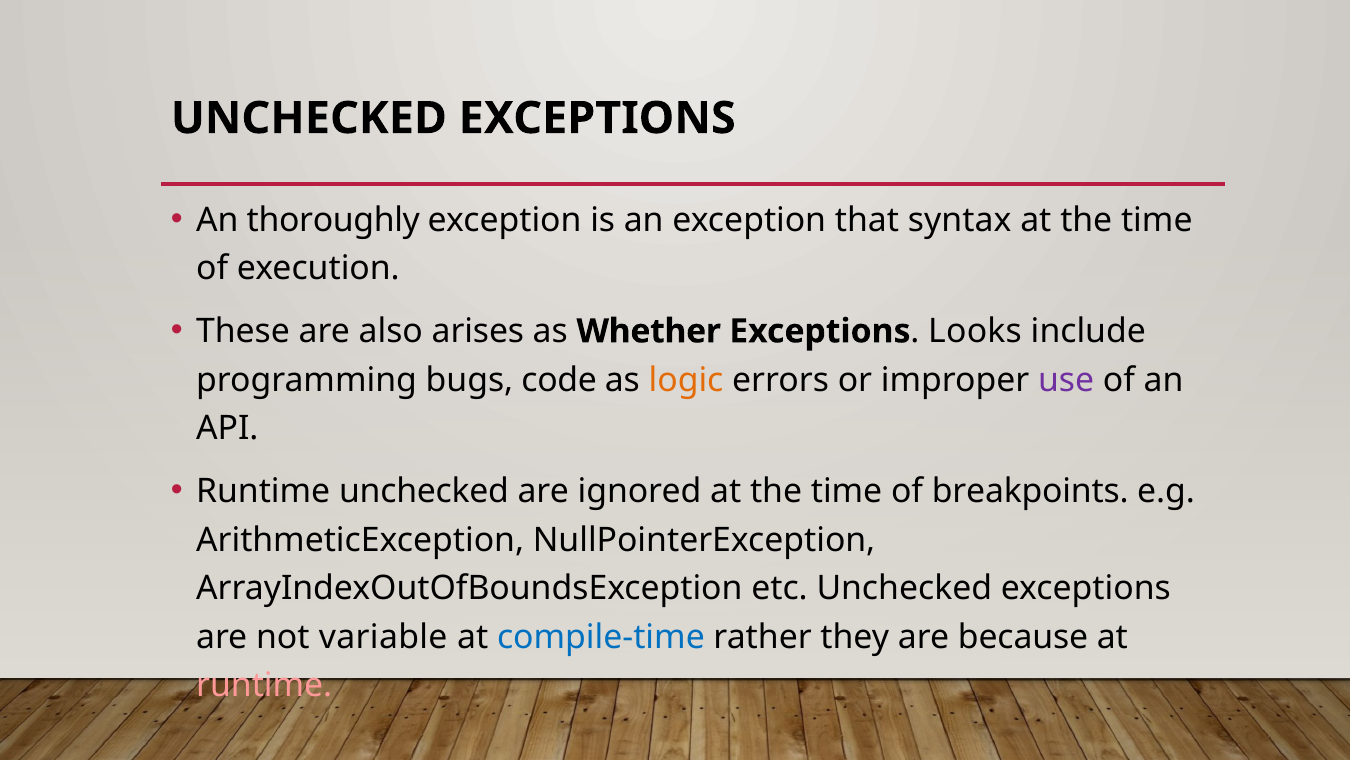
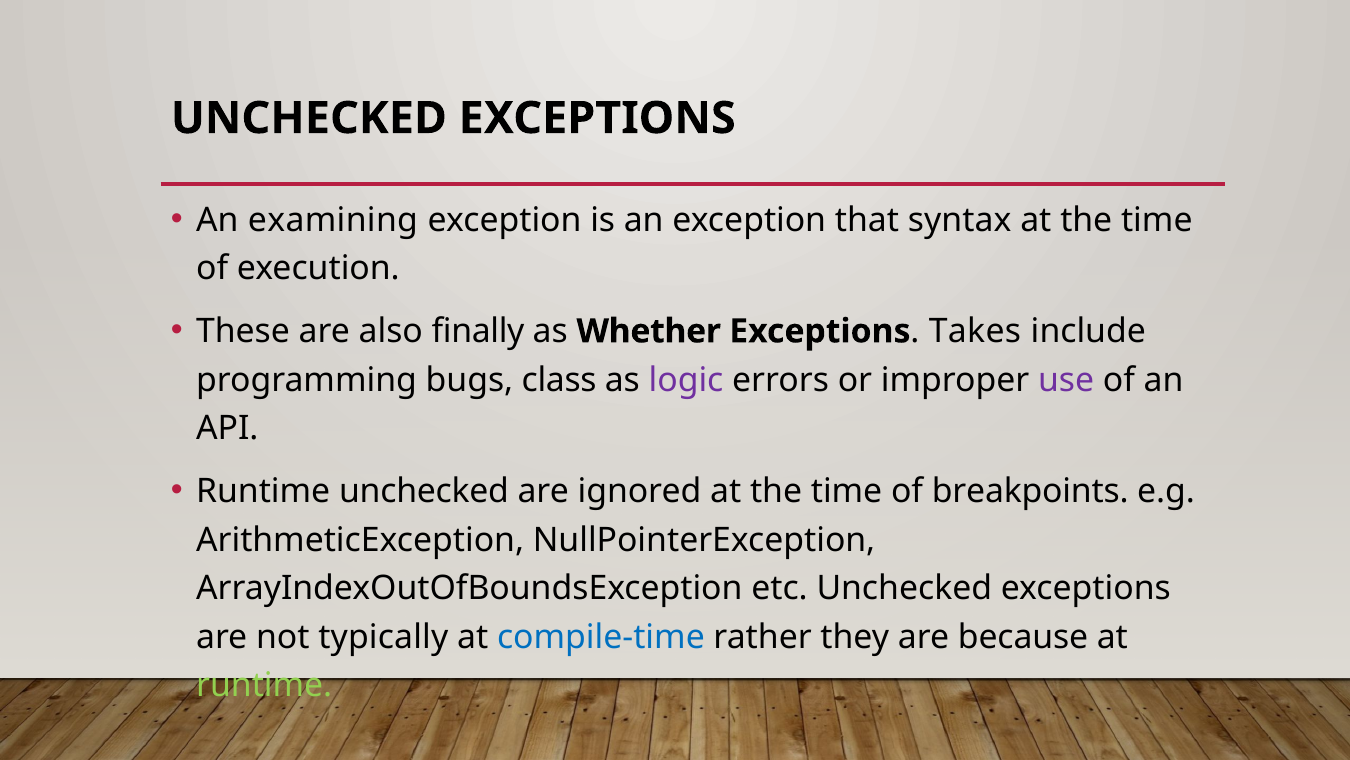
thoroughly: thoroughly -> examining (333, 220)
arises: arises -> finally (478, 331)
Looks: Looks -> Takes (975, 331)
code: code -> class (559, 380)
logic colour: orange -> purple (686, 380)
variable: variable -> typically (383, 637)
runtime colour: pink -> light green (264, 685)
